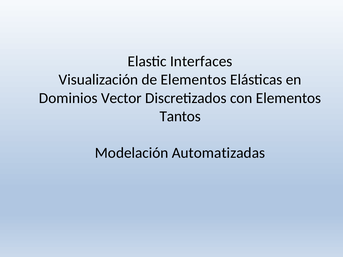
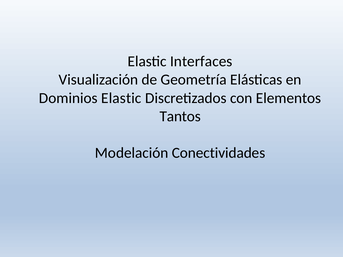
de Elementos: Elementos -> Geometría (194, 80)
Dominios Vector: Vector -> Elastic (121, 98)
Automatizadas: Automatizadas -> Conectividades (219, 153)
